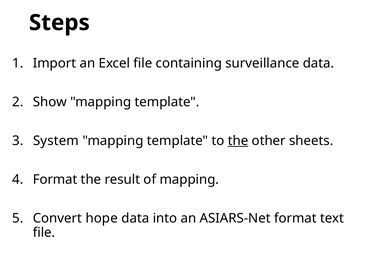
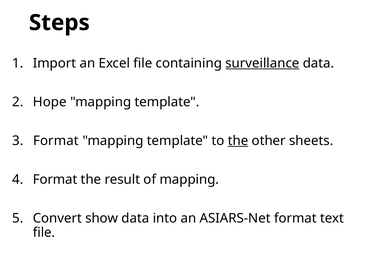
surveillance underline: none -> present (262, 63)
Show: Show -> Hope (50, 102)
System: System -> Format (56, 141)
hope: hope -> show (102, 218)
